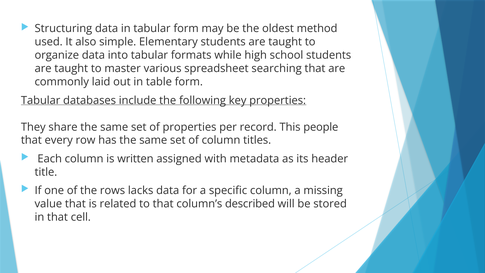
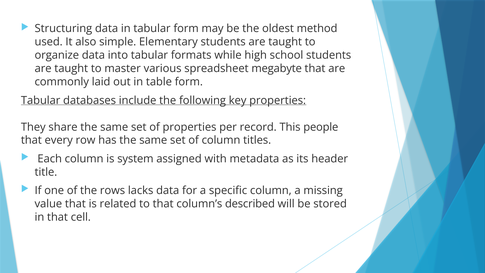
searching: searching -> megabyte (277, 69)
written: written -> system (135, 159)
